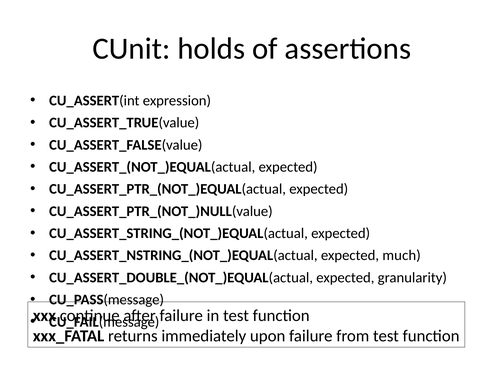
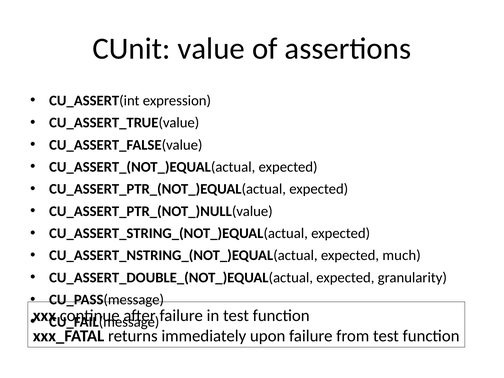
holds: holds -> value (211, 49)
